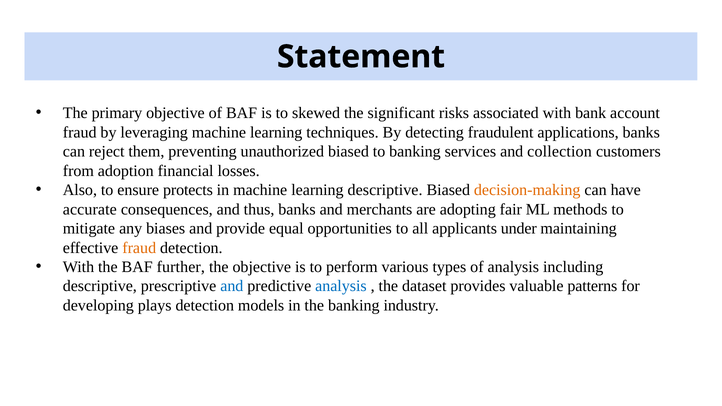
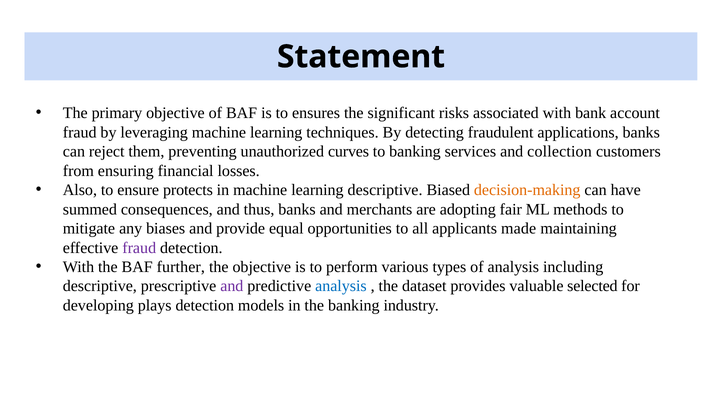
skewed: skewed -> ensures (316, 113)
unauthorized biased: biased -> curves (349, 152)
adoption: adoption -> ensuring (126, 171)
accurate: accurate -> summed (90, 209)
under: under -> made (519, 229)
fraud colour: orange -> purple (139, 248)
and colour: blue -> purple (232, 286)
patterns: patterns -> selected (592, 286)
